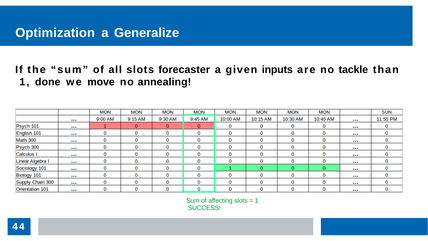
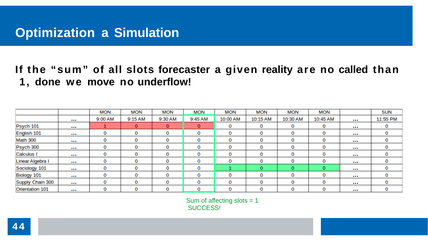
Generalize: Generalize -> Simulation (147, 33)
inputs: inputs -> reality (277, 70)
tackle: tackle -> called (353, 70)
annealing: annealing -> underflow (165, 82)
